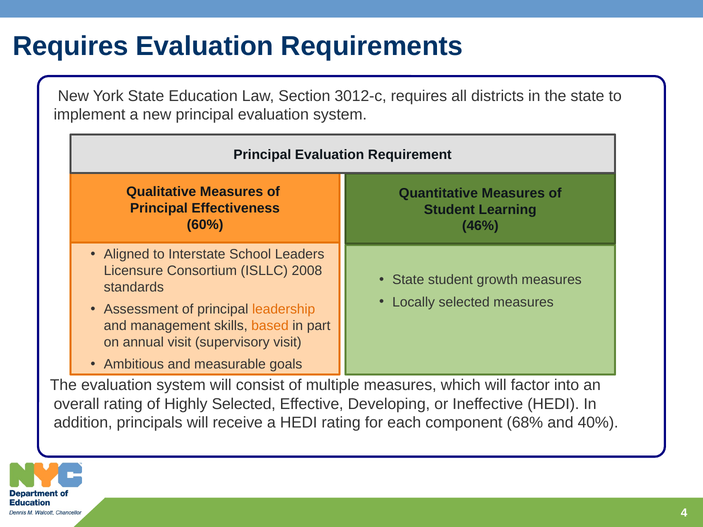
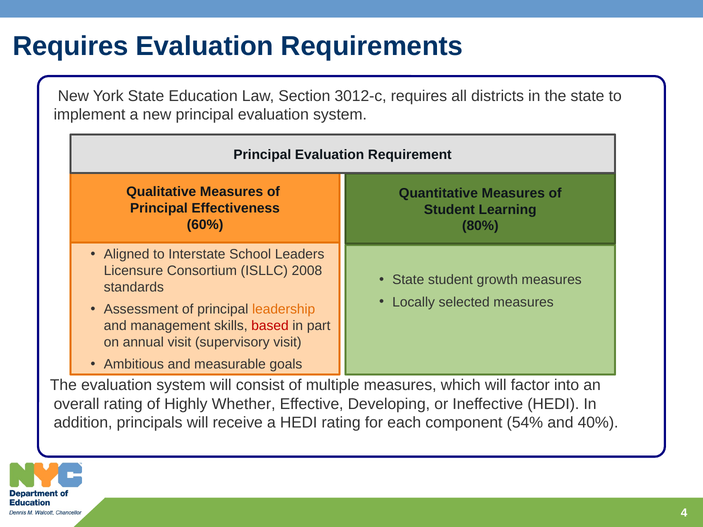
46%: 46% -> 80% (480, 226)
based colour: orange -> red (270, 326)
Highly Selected: Selected -> Whether (244, 404)
68%: 68% -> 54% (525, 423)
